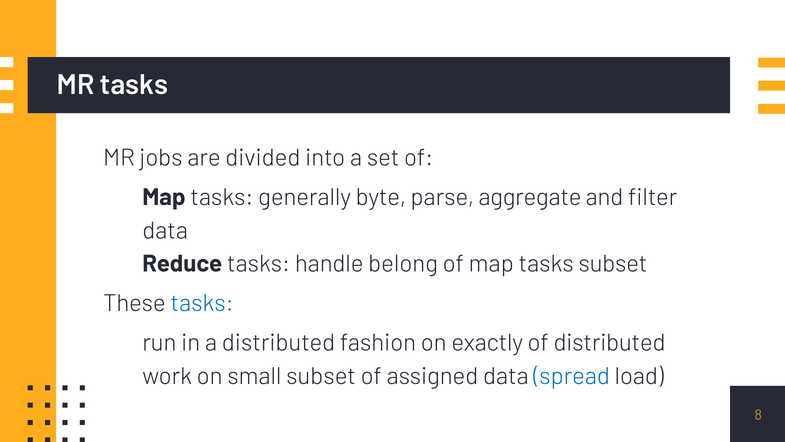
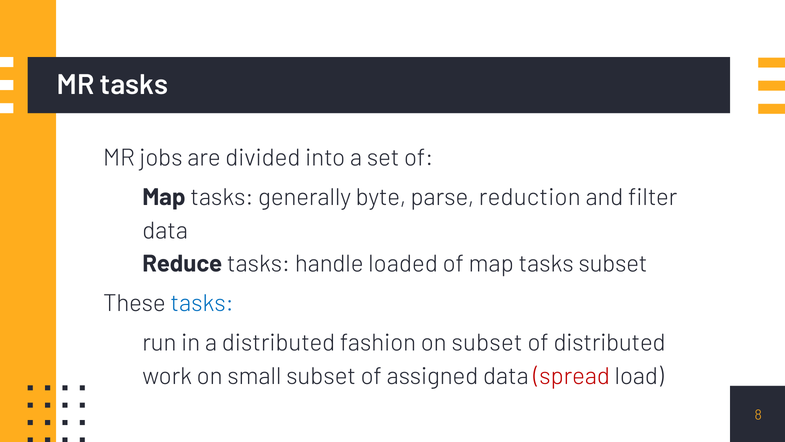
aggregate: aggregate -> reduction (530, 197)
belong: belong -> loaded (403, 263)
on exactly: exactly -> subset (487, 343)
spread colour: blue -> red (572, 376)
